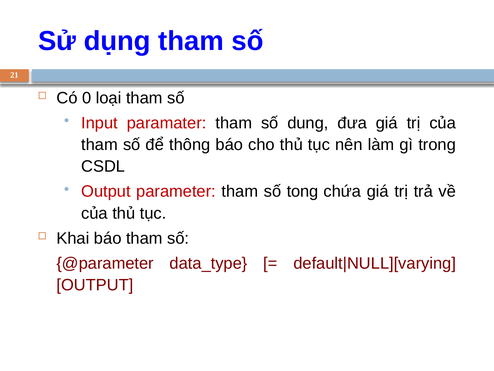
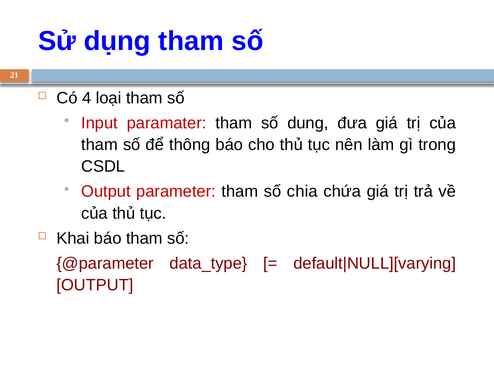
0: 0 -> 4 (87, 98)
tong: tong -> chia (302, 191)
